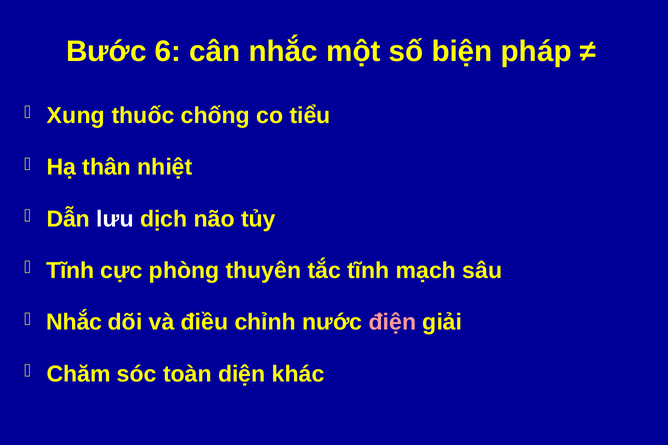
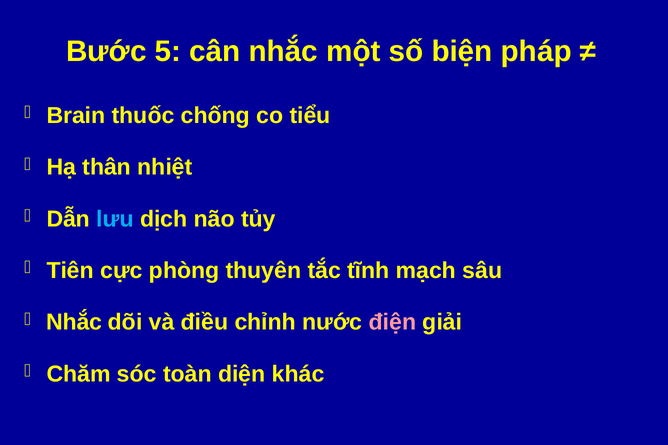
6: 6 -> 5 (168, 51)
Xung: Xung -> Brain (76, 116)
lưu colour: white -> light blue (115, 219)
Tĩnh: Tĩnh -> Tiên (70, 271)
